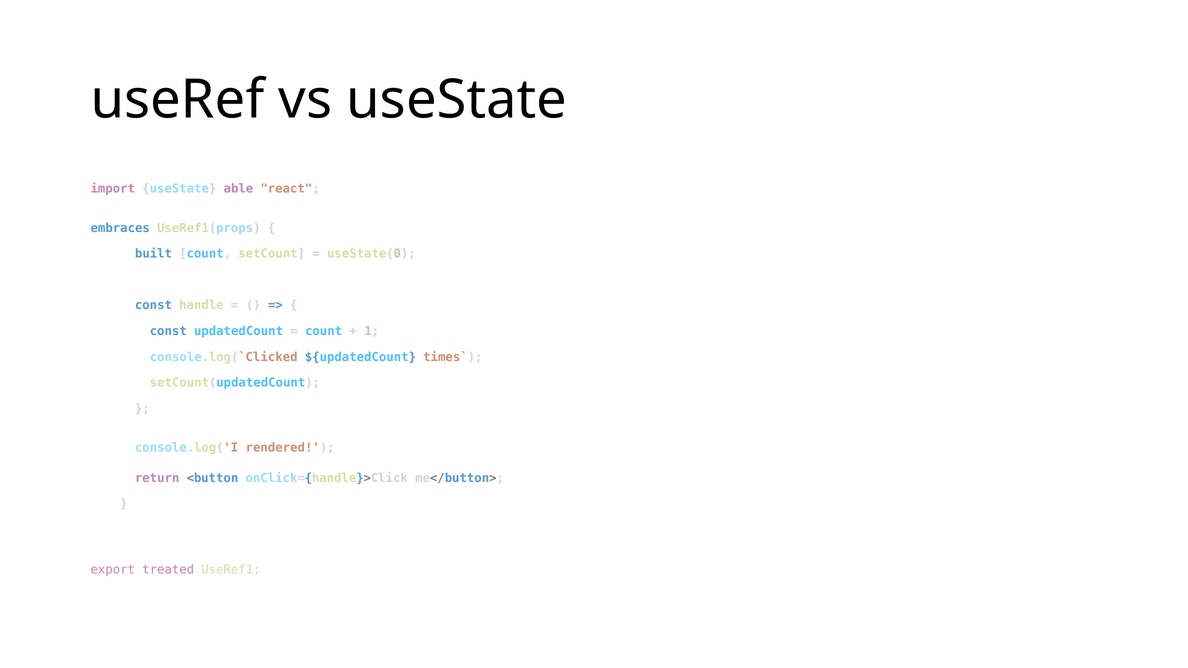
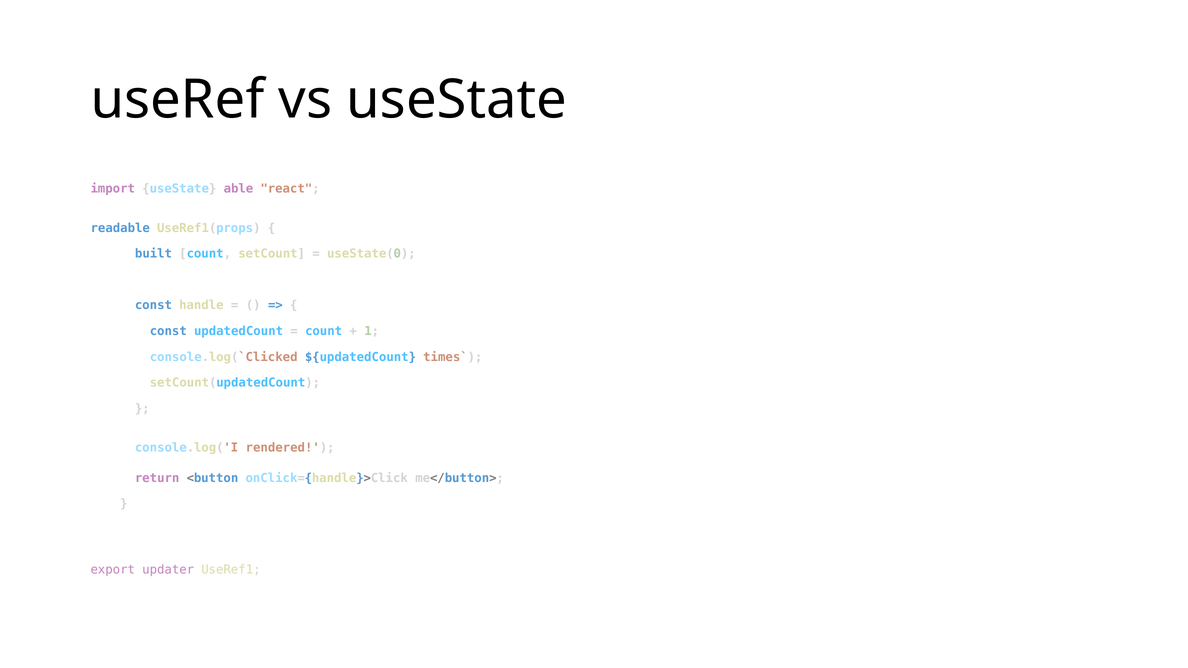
embraces: embraces -> readable (120, 228)
treated: treated -> updater (168, 570)
